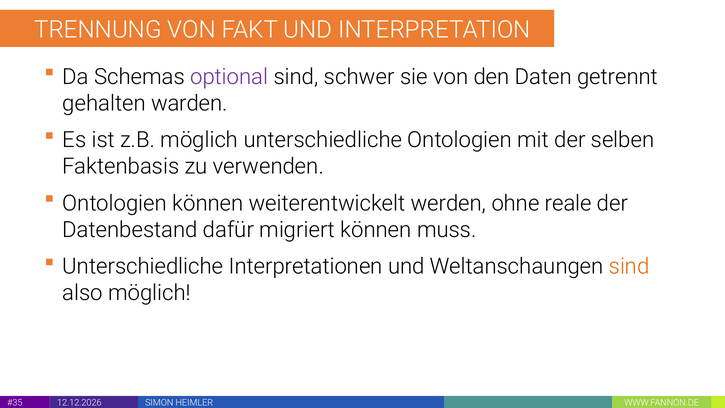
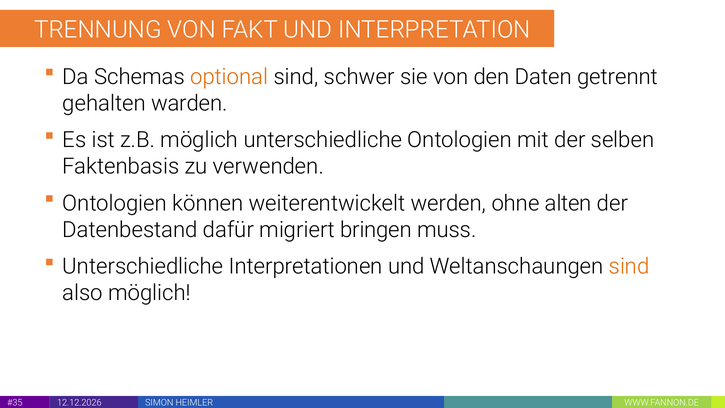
optional colour: purple -> orange (229, 77)
reale: reale -> alten (568, 203)
migriert können: können -> bringen (376, 230)
